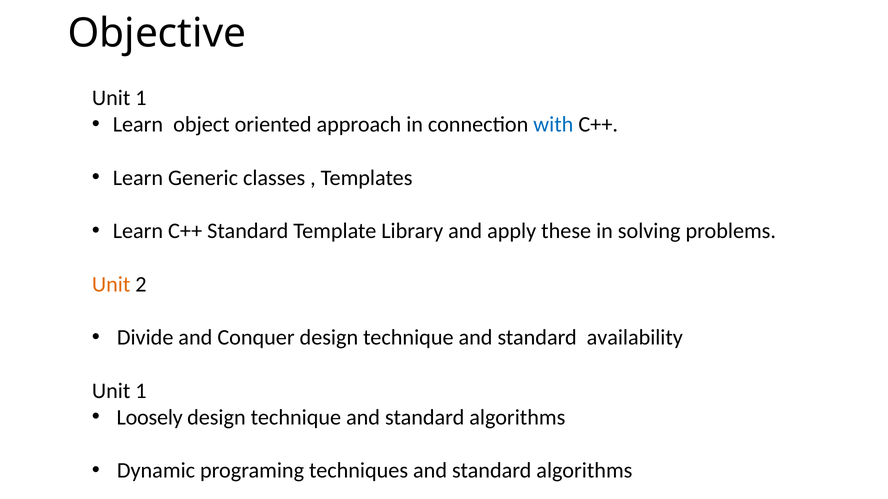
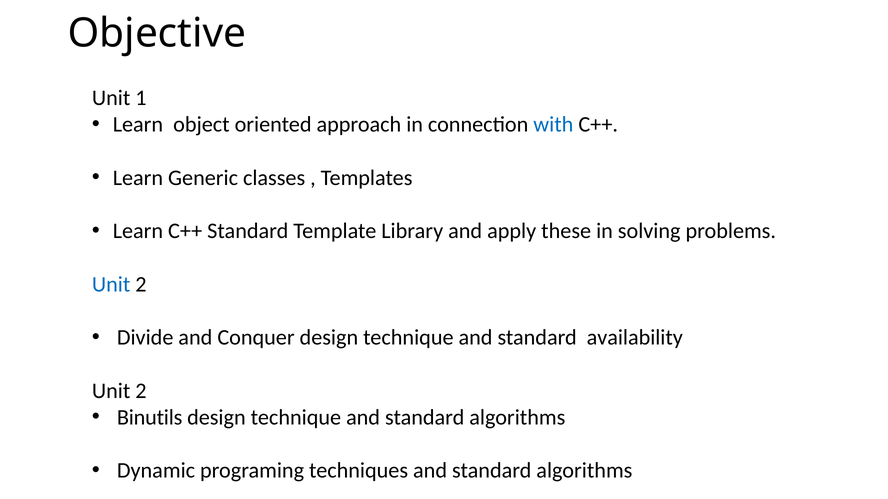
Unit colour: orange -> blue (111, 285)
1: 1 -> 2 (141, 391)
Loosely: Loosely -> Binutils (150, 418)
